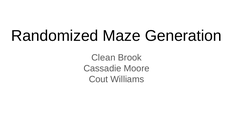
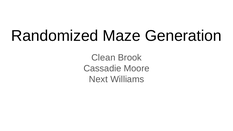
Cout: Cout -> Next (98, 79)
